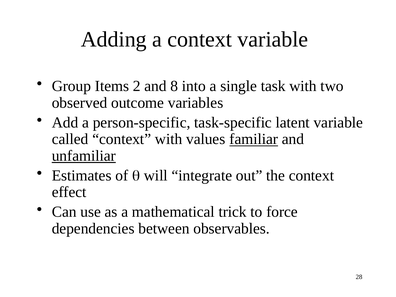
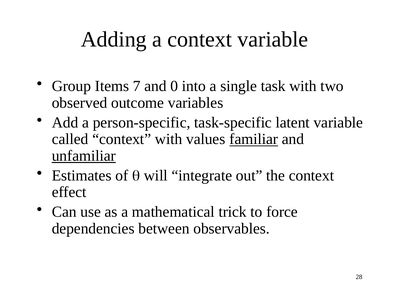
2: 2 -> 7 (137, 86)
8: 8 -> 0 (174, 86)
